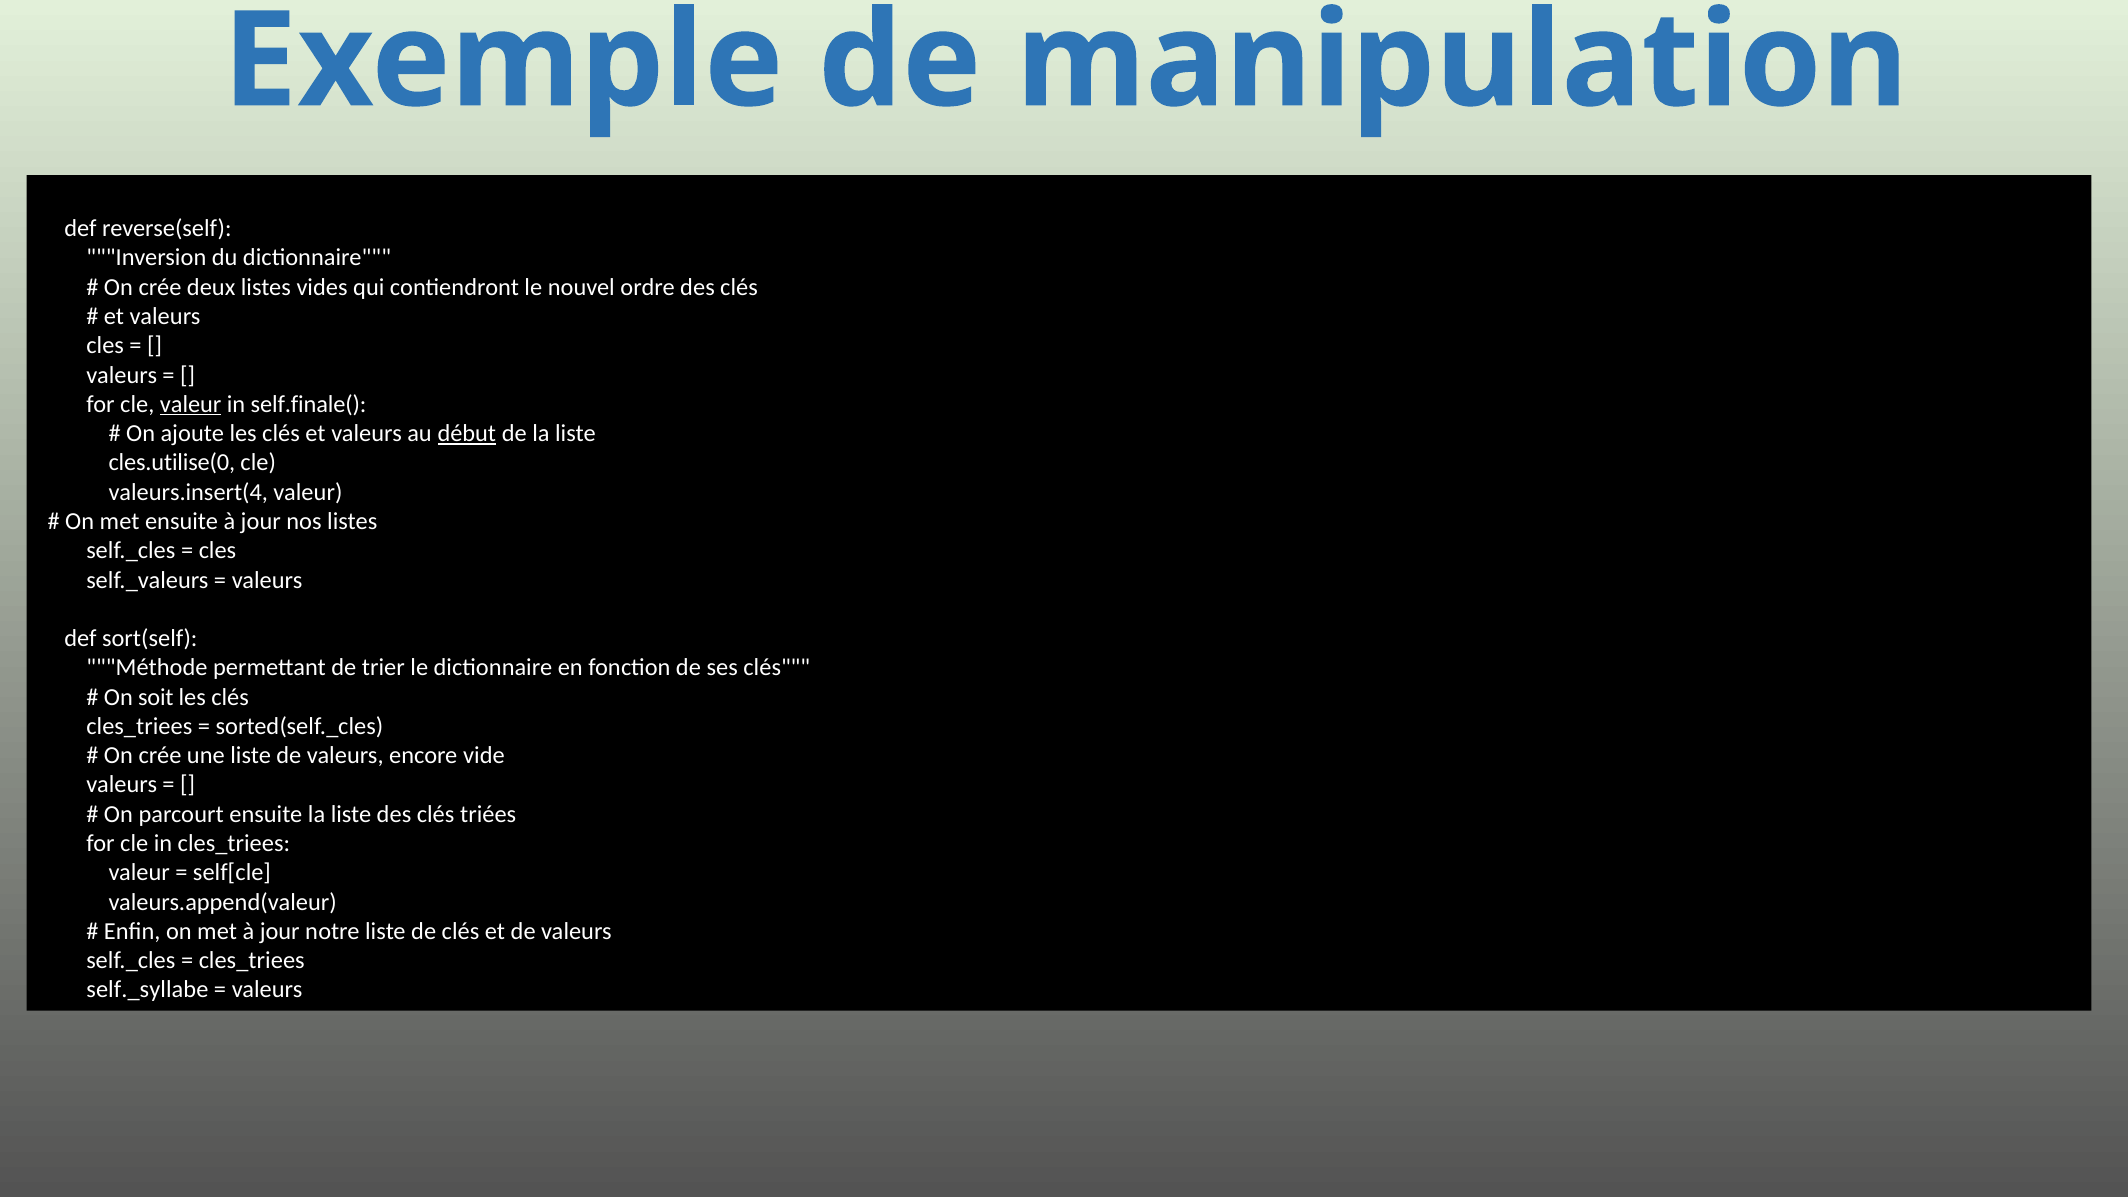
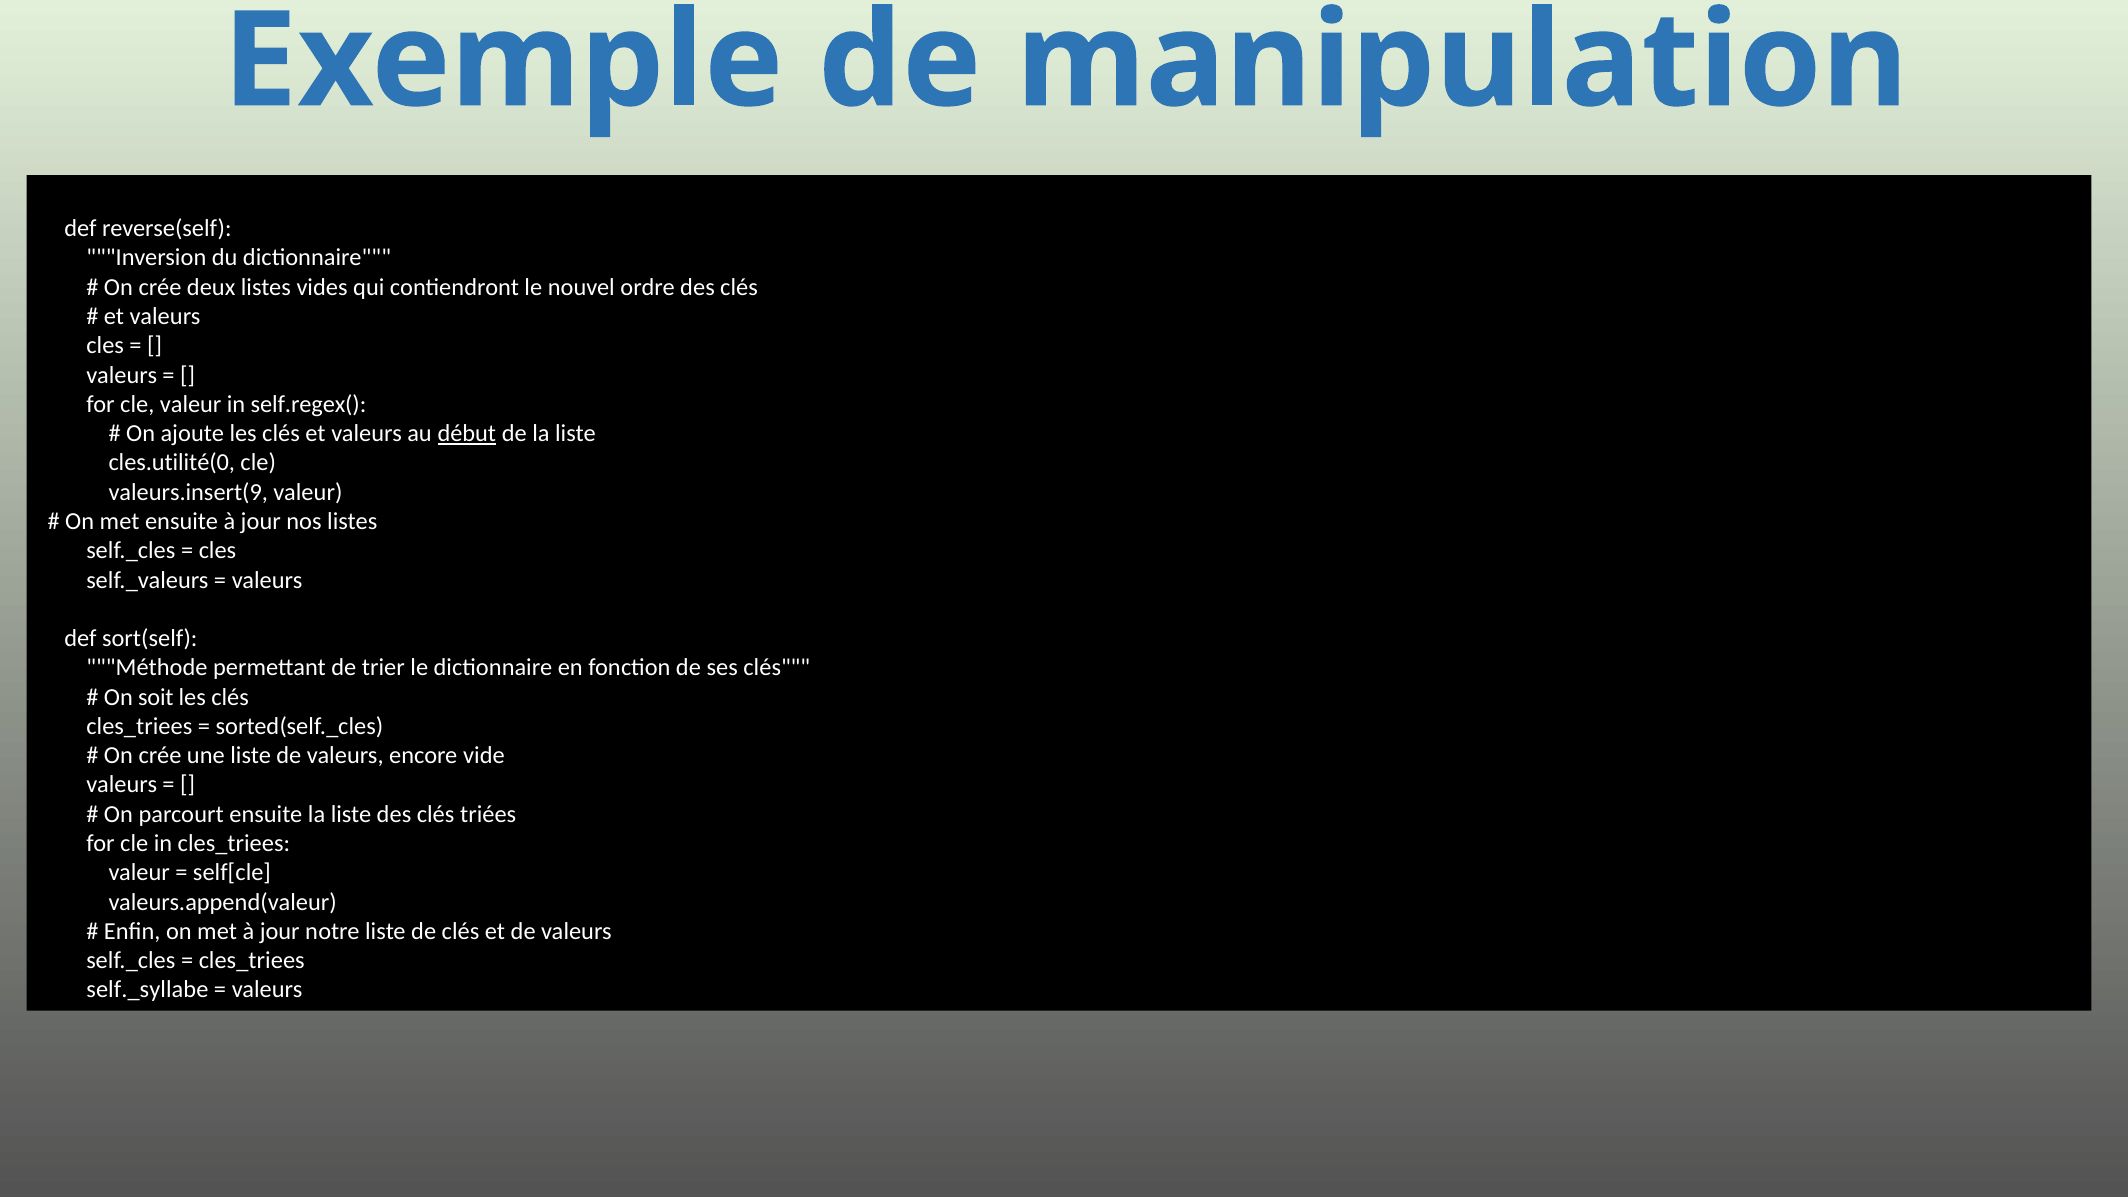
valeur underline: present -> none (191, 404)
self.finale(: self.finale( -> self.regex( (309, 404)
cles.utilise(0: cles.utilise(0 -> cles.utilité(0 (172, 463)
valeurs.insert(4: valeurs.insert(4 -> valeurs.insert(9 (188, 492)
